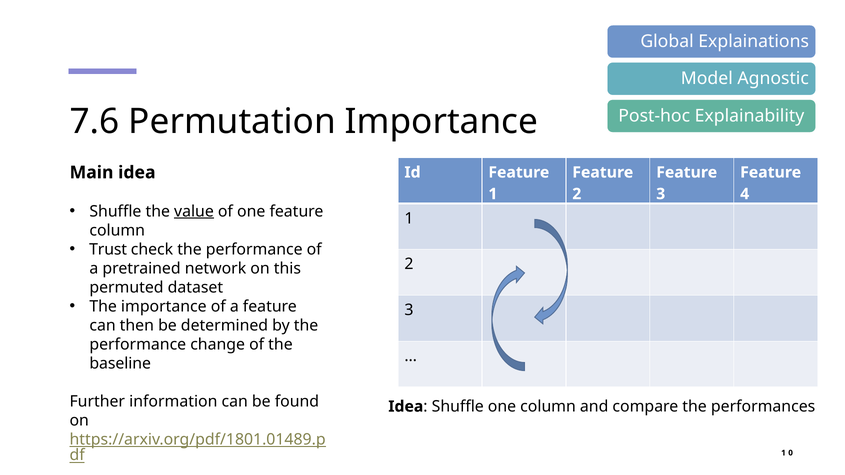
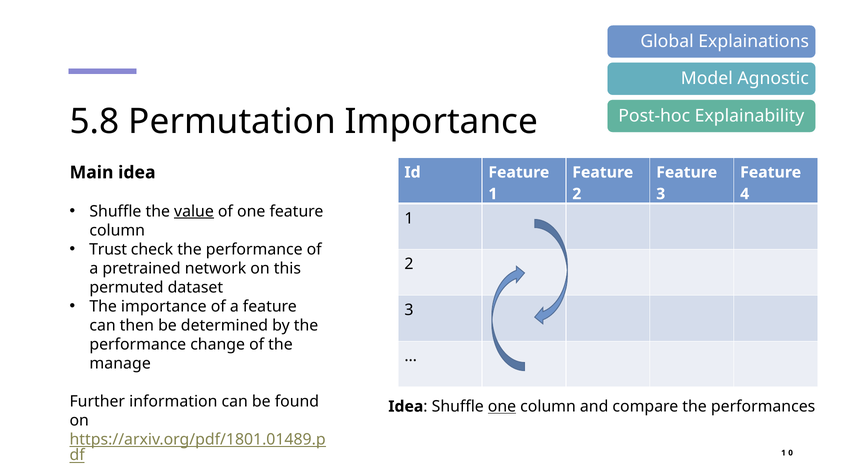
7.6: 7.6 -> 5.8 (95, 122)
baseline: baseline -> manage (120, 364)
one underline: none -> present (502, 407)
